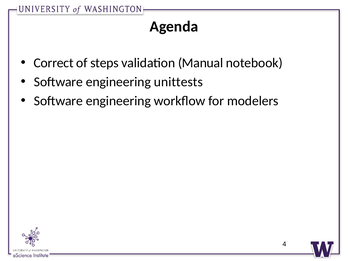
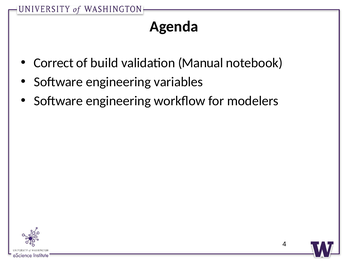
steps: steps -> build (104, 63)
unittests: unittests -> variables (178, 82)
